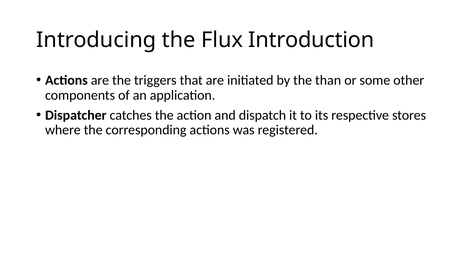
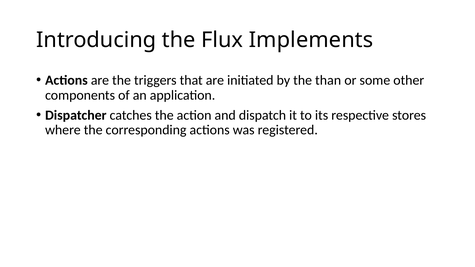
Introduction: Introduction -> Implements (311, 40)
